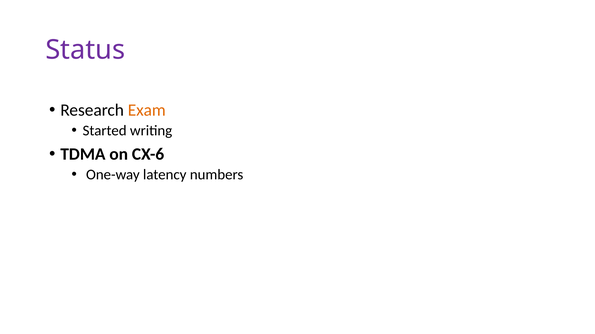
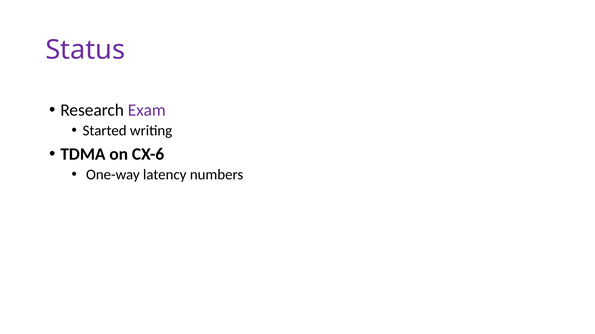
Exam colour: orange -> purple (147, 110)
